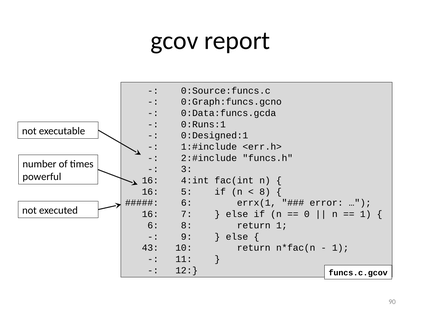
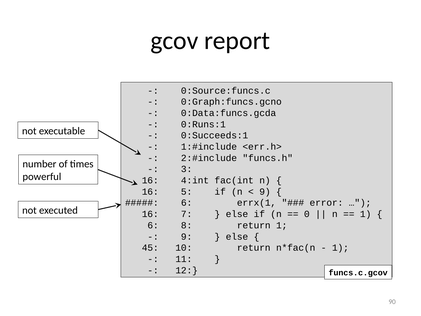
0:Designed:1: 0:Designed:1 -> 0:Succeeds:1 (215, 135)
8: 8 -> 9 (265, 192)
43: 43 -> 45 (150, 248)
